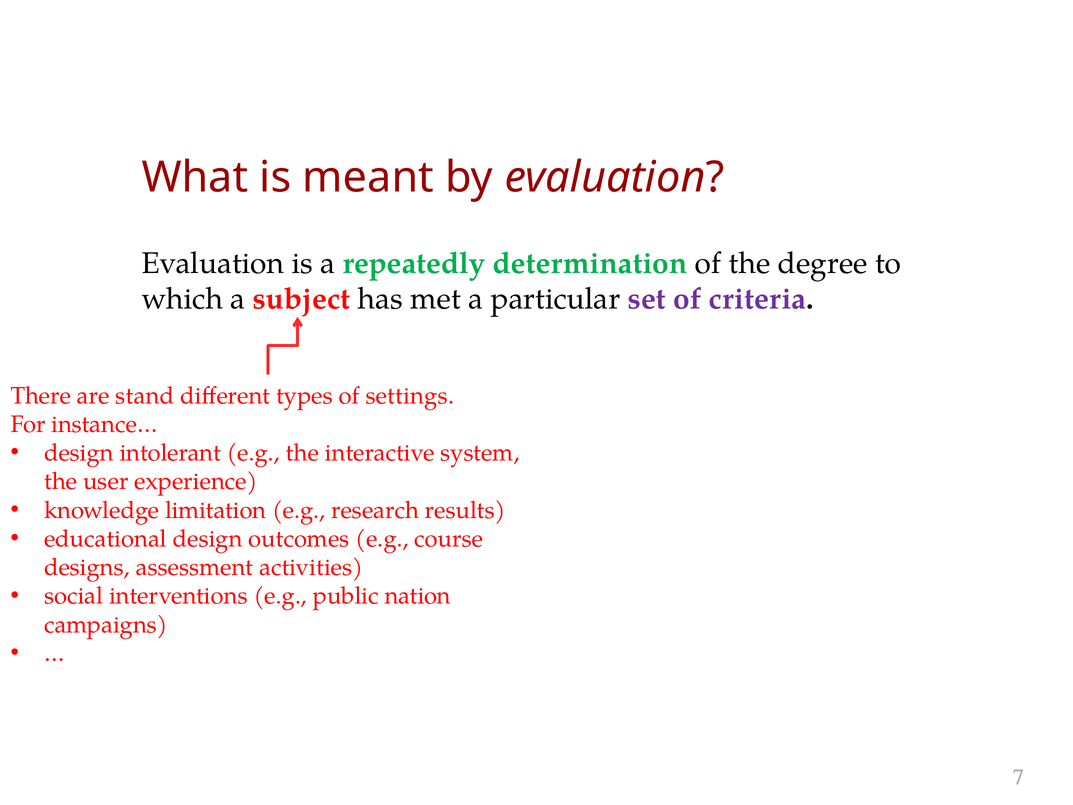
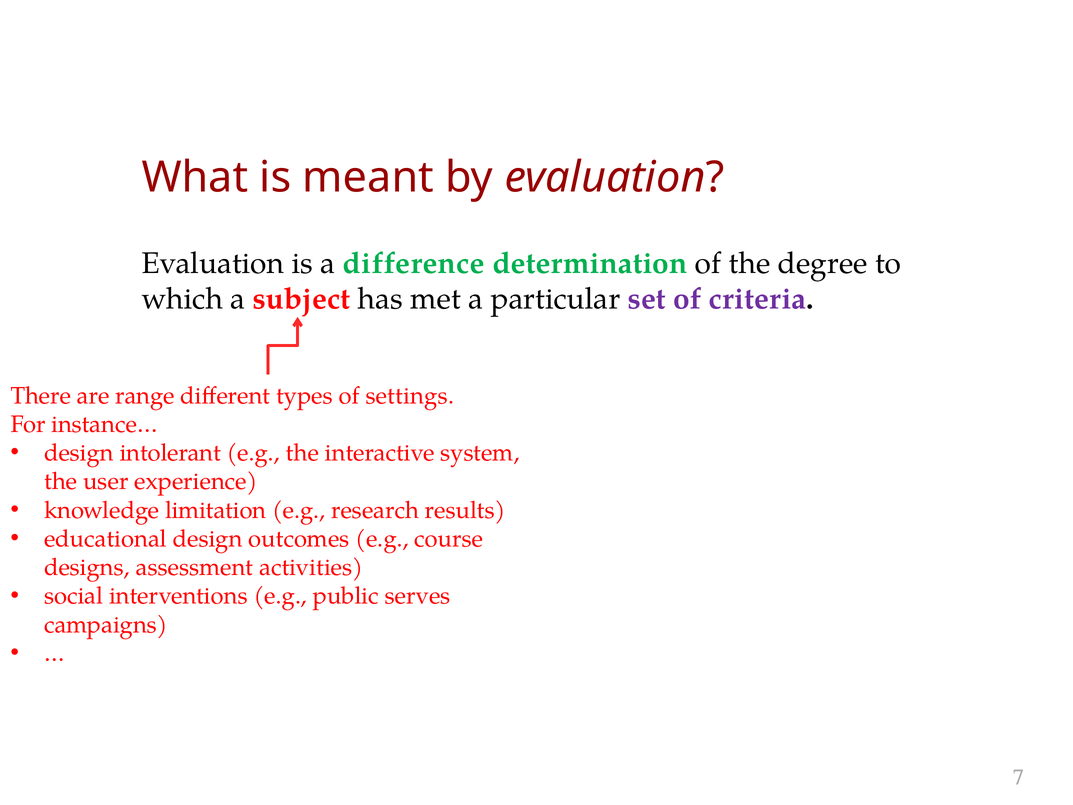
repeatedly: repeatedly -> difference (414, 263)
stand: stand -> range (145, 396)
nation: nation -> serves (418, 596)
